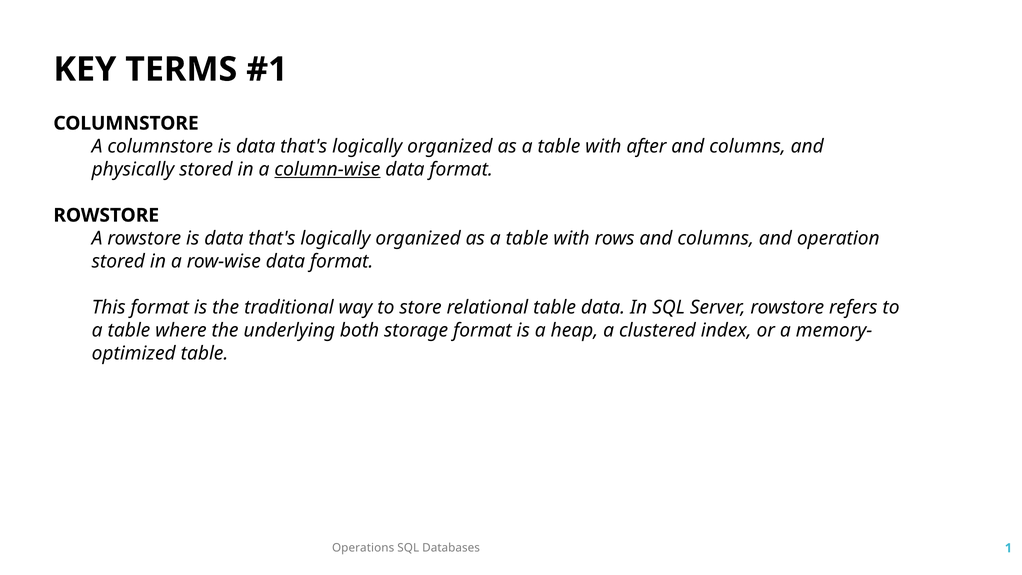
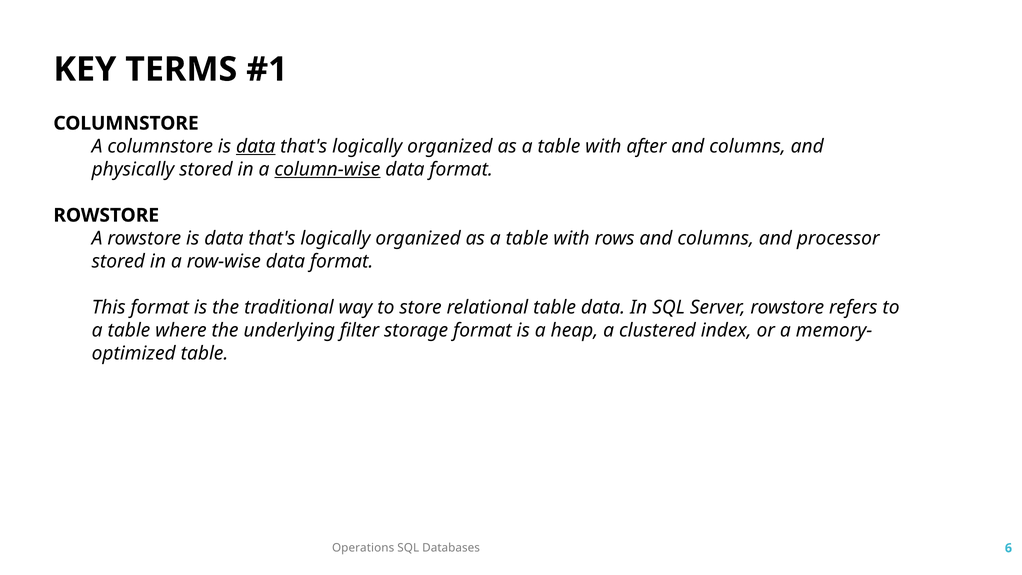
data underline: none -> present (256, 146)
operation: operation -> processor (838, 238)
both: both -> filter (360, 330)
1: 1 -> 6 (1008, 548)
